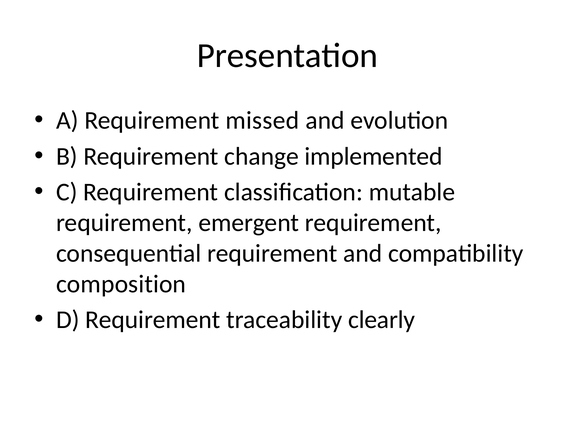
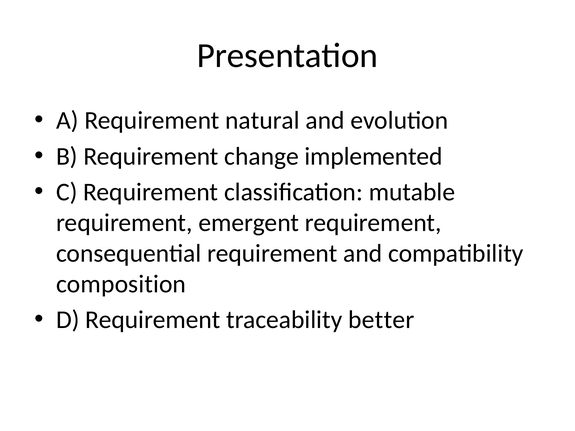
missed: missed -> natural (262, 121)
clearly: clearly -> better (381, 320)
